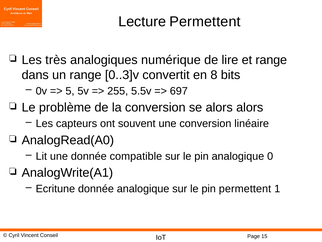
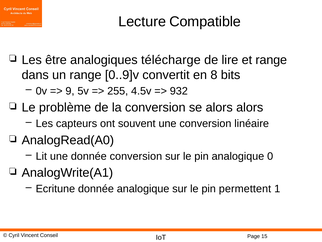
Lecture Permettent: Permettent -> Compatible (205, 22)
très: très -> être (56, 60)
numérique: numérique -> télécharge (171, 60)
0..3]v: 0..3]v -> 0..9]v (122, 75)
5: 5 -> 9 (70, 91)
5.5v: 5.5v -> 4.5v (141, 91)
697: 697 -> 932 (179, 91)
donnée compatible: compatible -> conversion (136, 156)
